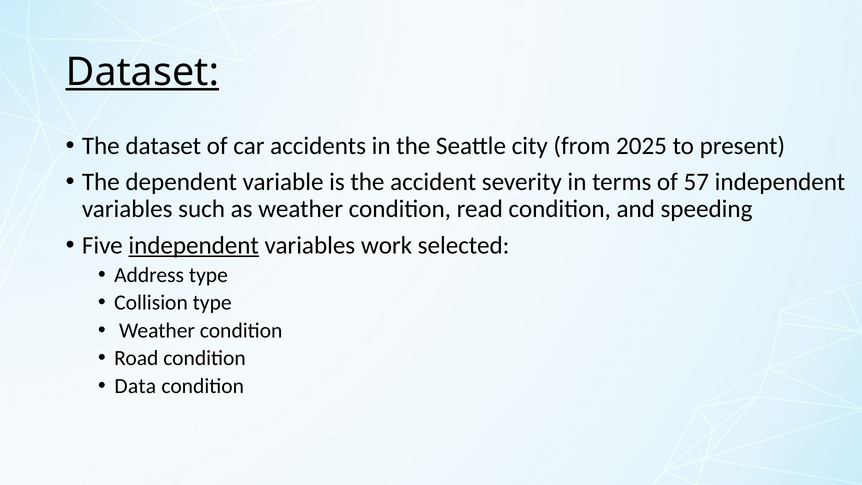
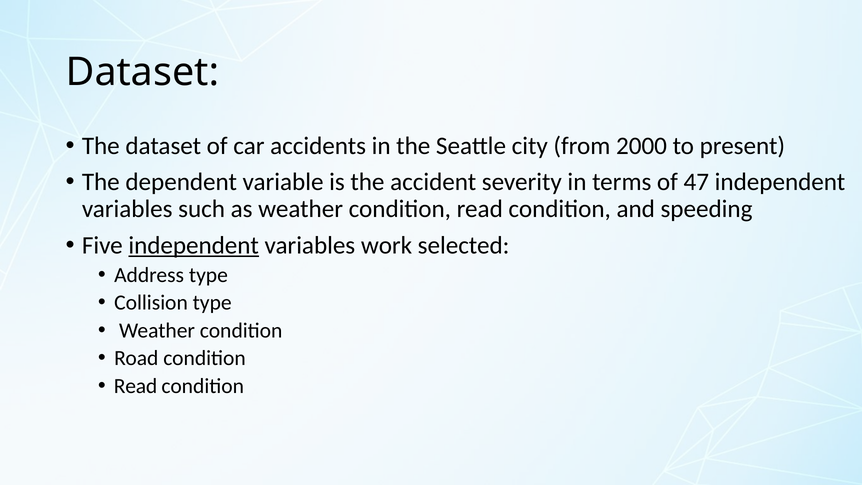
Dataset underline: present -> none (142, 72)
2025: 2025 -> 2000 (642, 146)
57: 57 -> 47 (696, 182)
Data: Data -> Read (136, 386)
